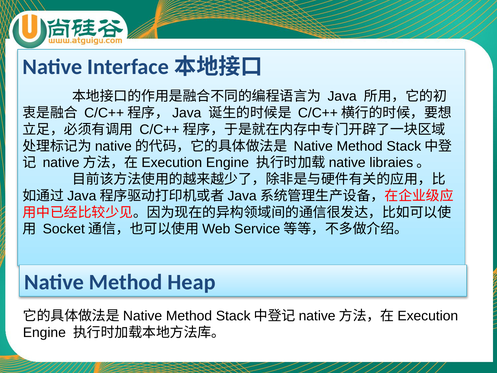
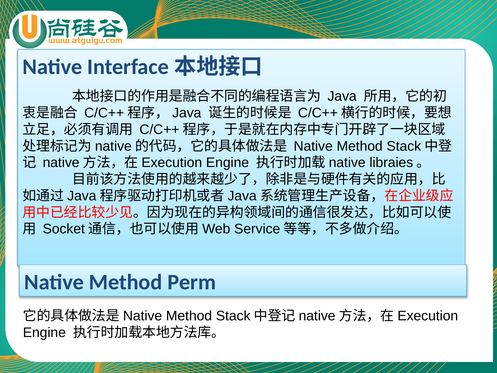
Heap: Heap -> Perm (192, 282)
